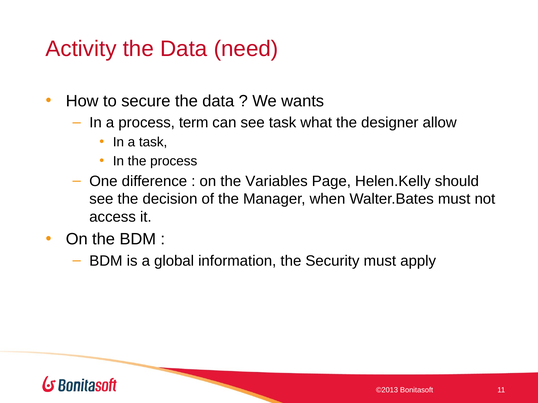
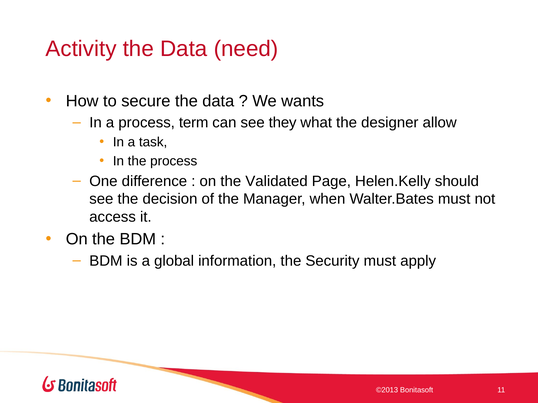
see task: task -> they (283, 123)
Variables: Variables -> Validated (276, 181)
